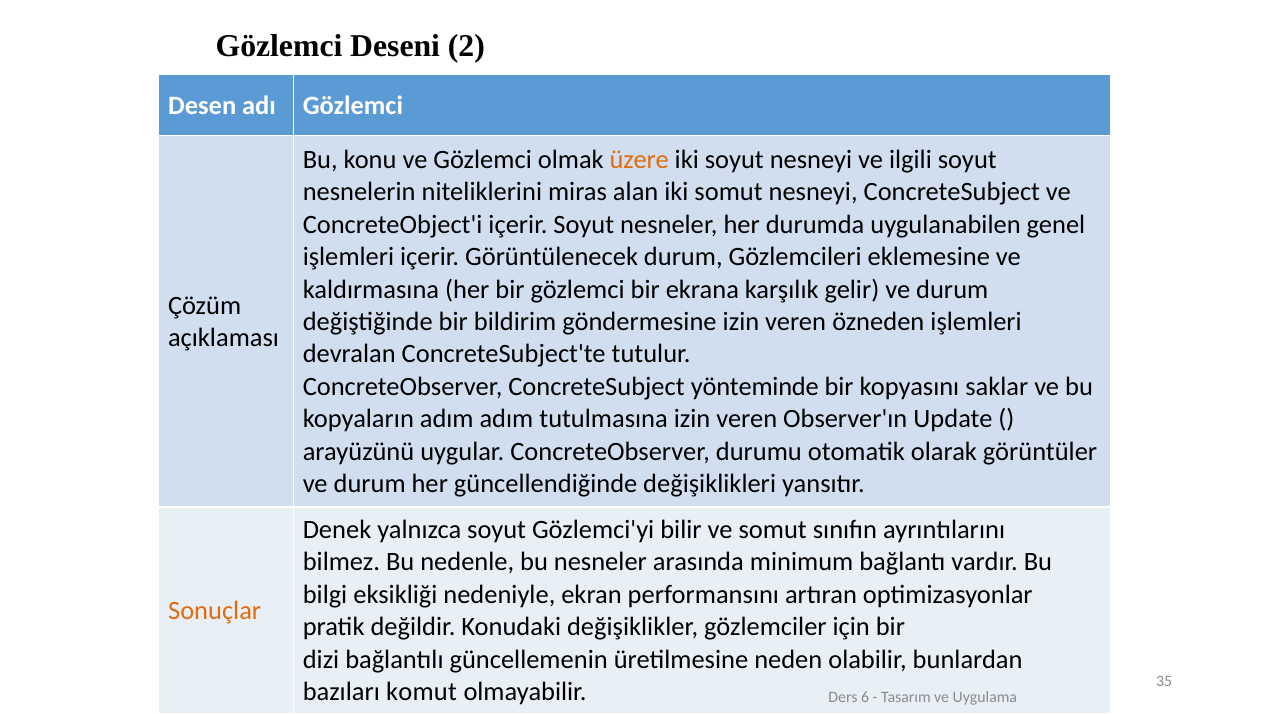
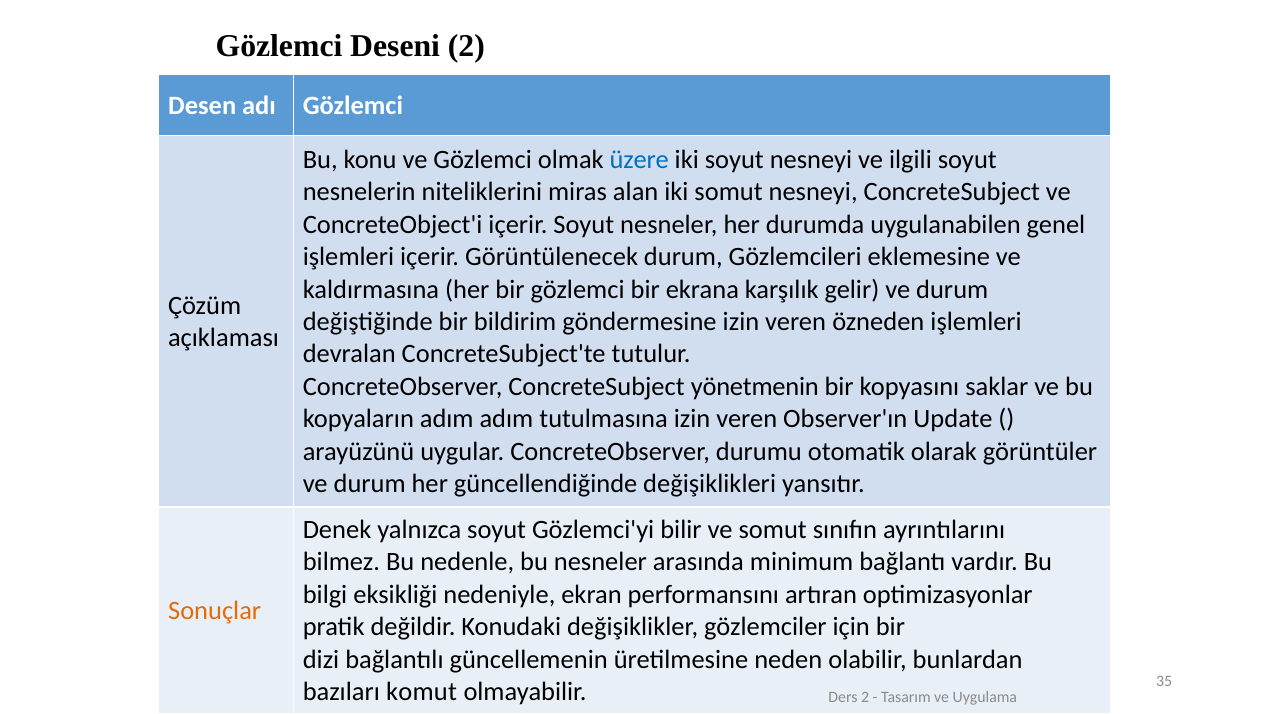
üzere colour: orange -> blue (639, 160)
yönteminde: yönteminde -> yönetmenin (755, 386)
Ders 6: 6 -> 2 (865, 697)
